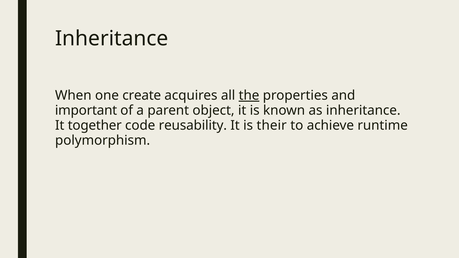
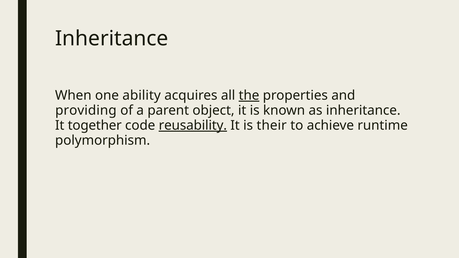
create: create -> ability (142, 95)
important: important -> providing (86, 110)
reusability underline: none -> present (193, 126)
